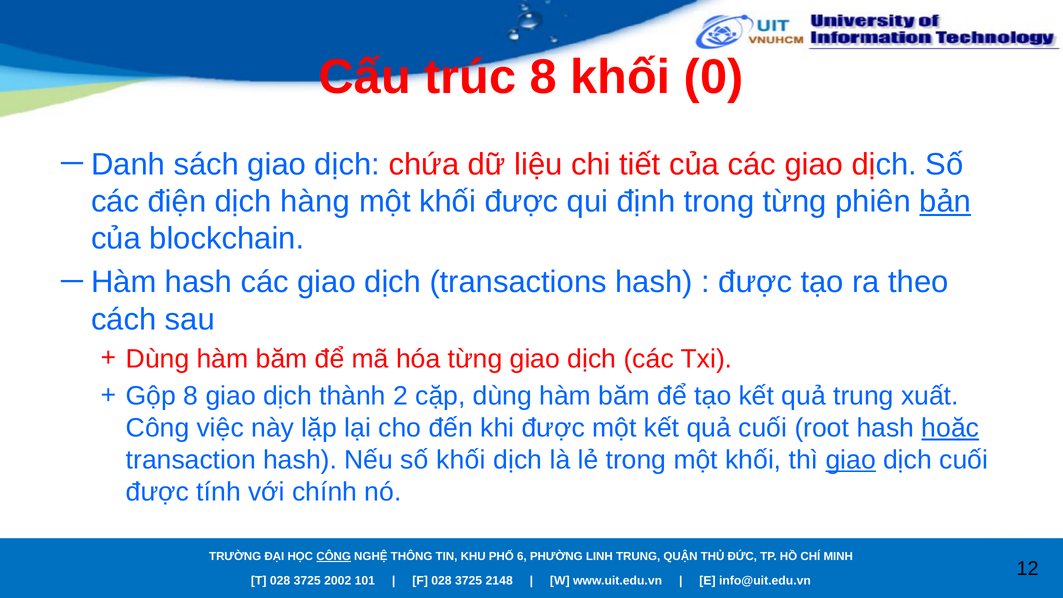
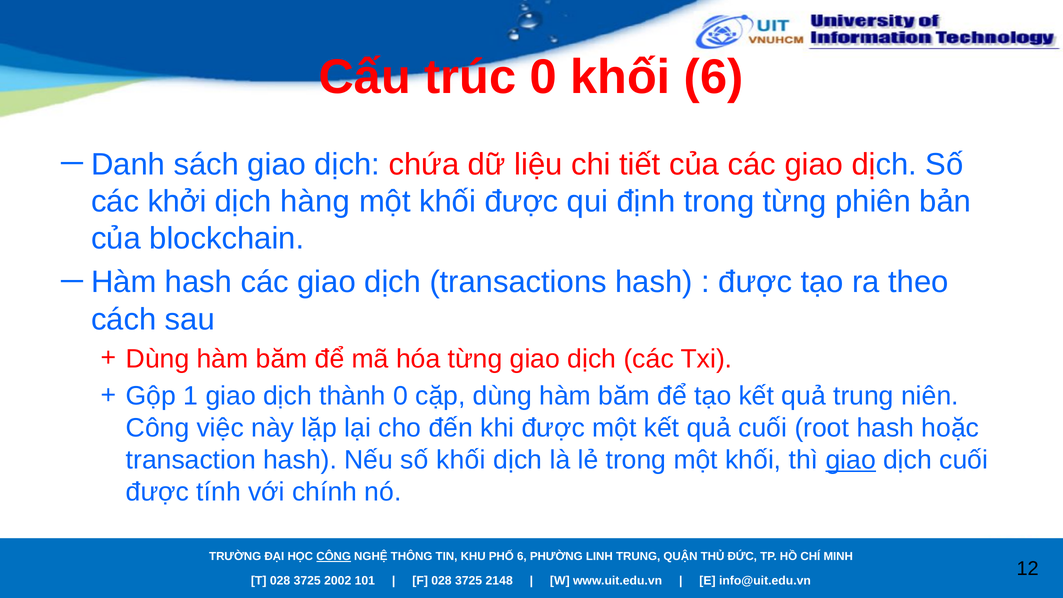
trúc 8: 8 -> 0 (543, 77)
khối 0: 0 -> 6 (714, 77)
điện: điện -> khởi (177, 202)
bản underline: present -> none (945, 202)
Gộp 8: 8 -> 1 (191, 396)
thành 2: 2 -> 0 (400, 396)
xuất: xuất -> niên (930, 396)
hoặc underline: present -> none (950, 428)
